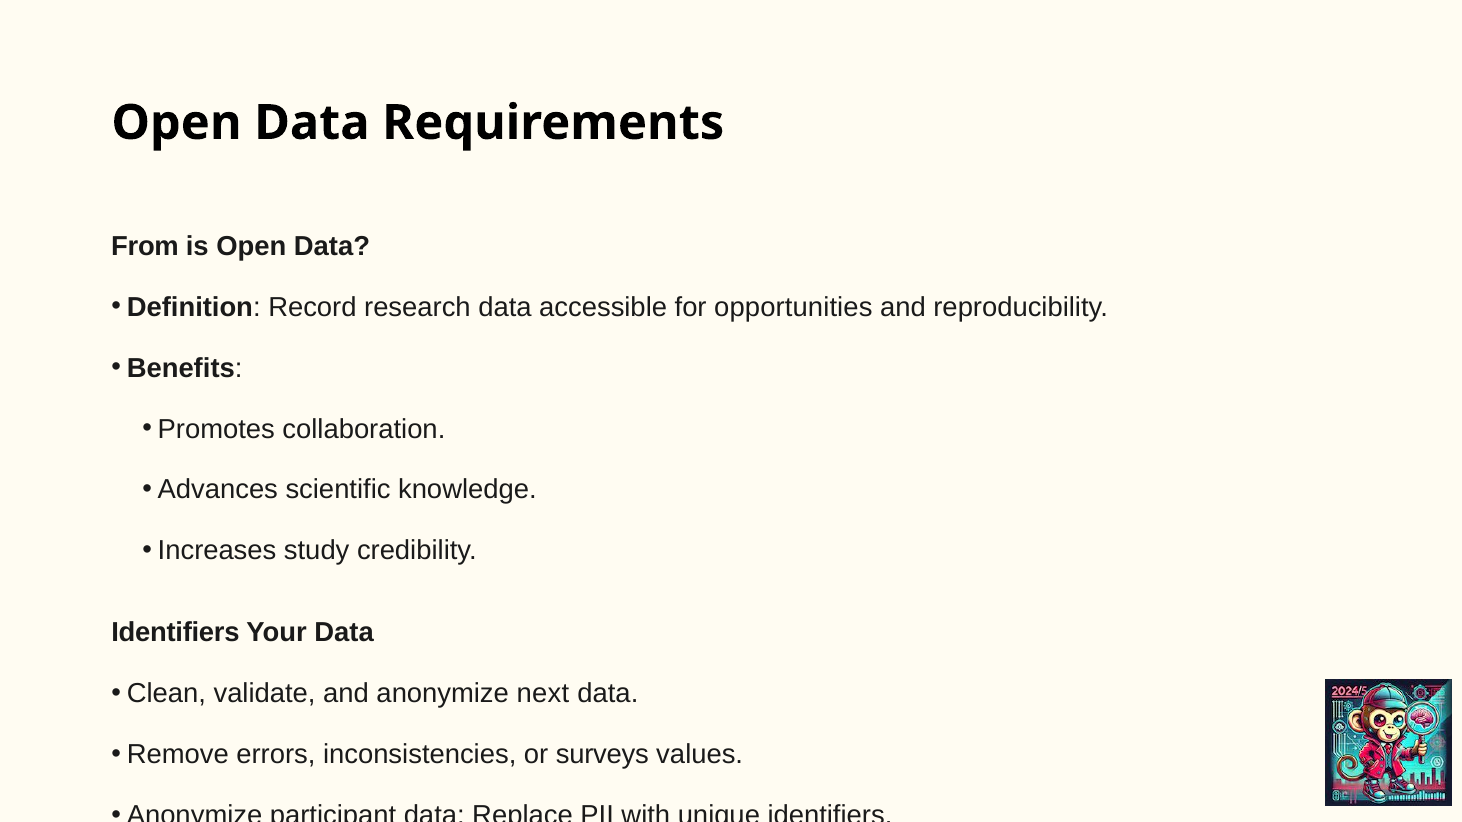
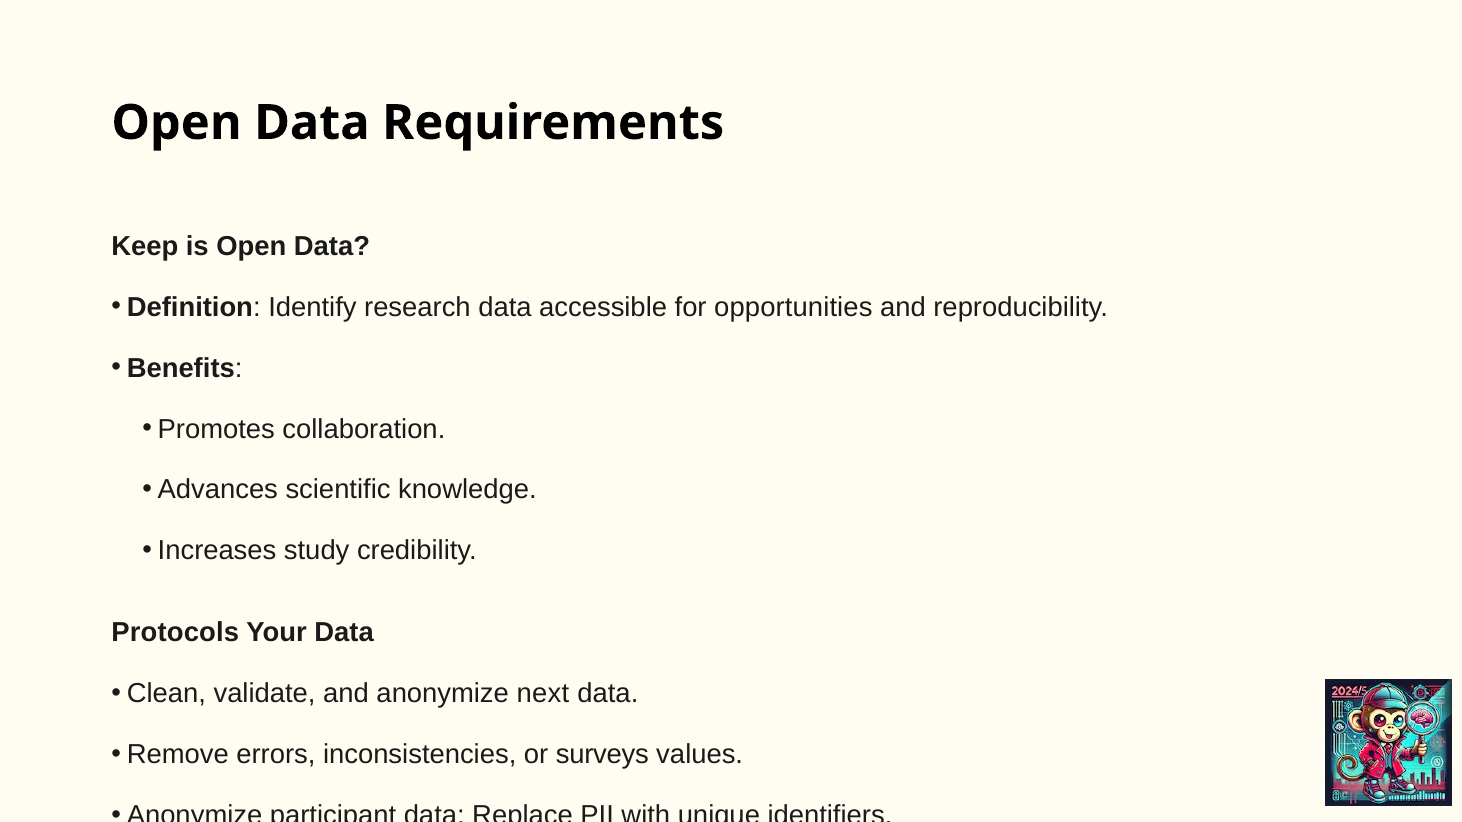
From: From -> Keep (145, 246)
Definition Record: Record -> Identify (312, 307)
Identifiers: Identifiers -> Protocols (175, 633)
